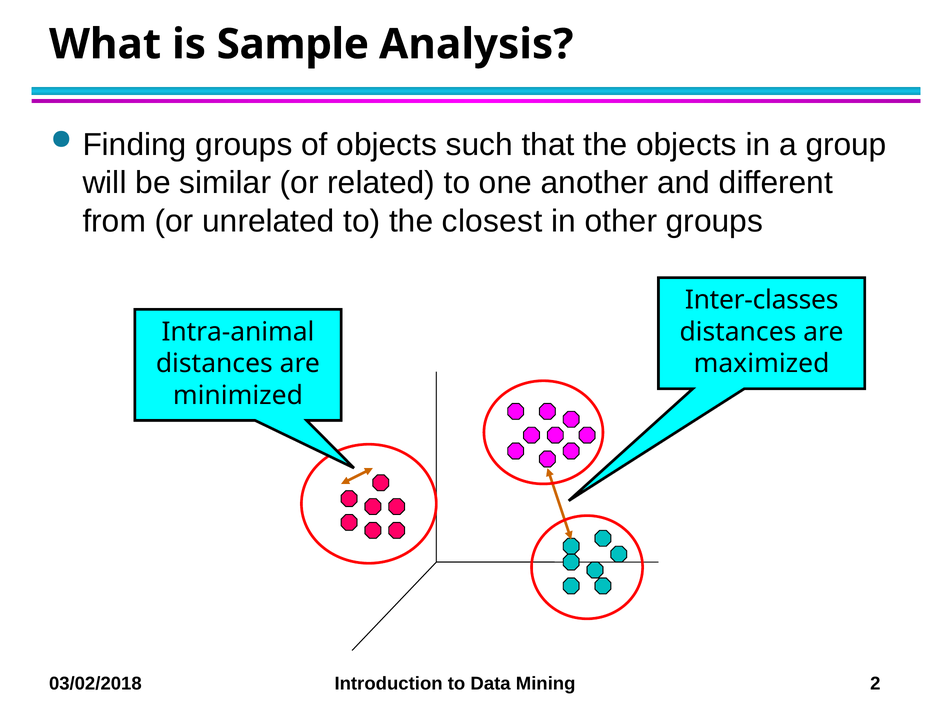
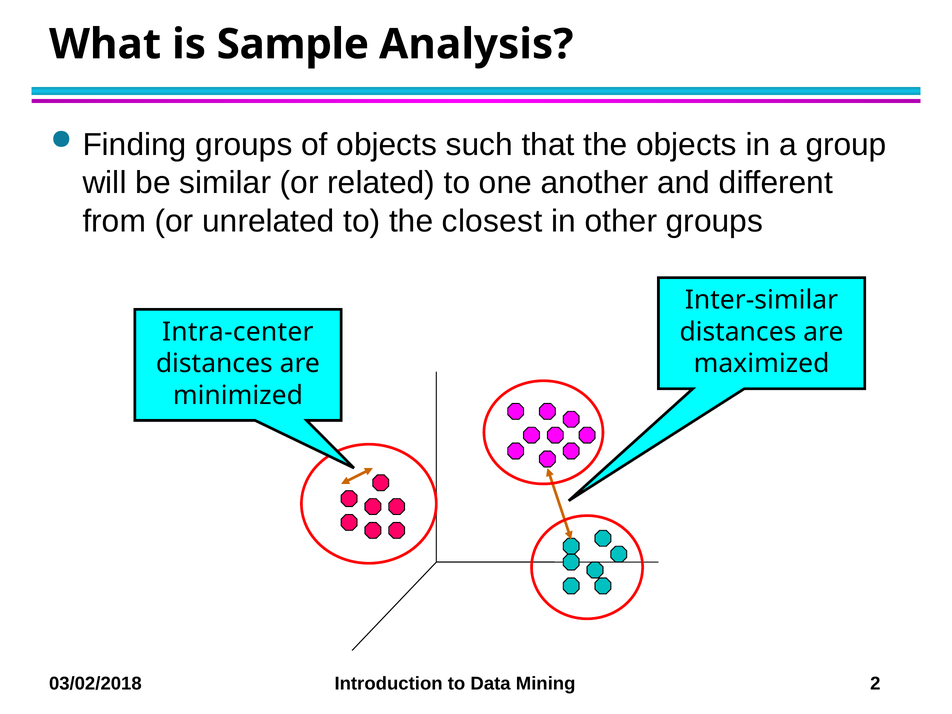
Inter-classes: Inter-classes -> Inter-similar (762, 300)
Intra-animal: Intra-animal -> Intra-center (238, 332)
